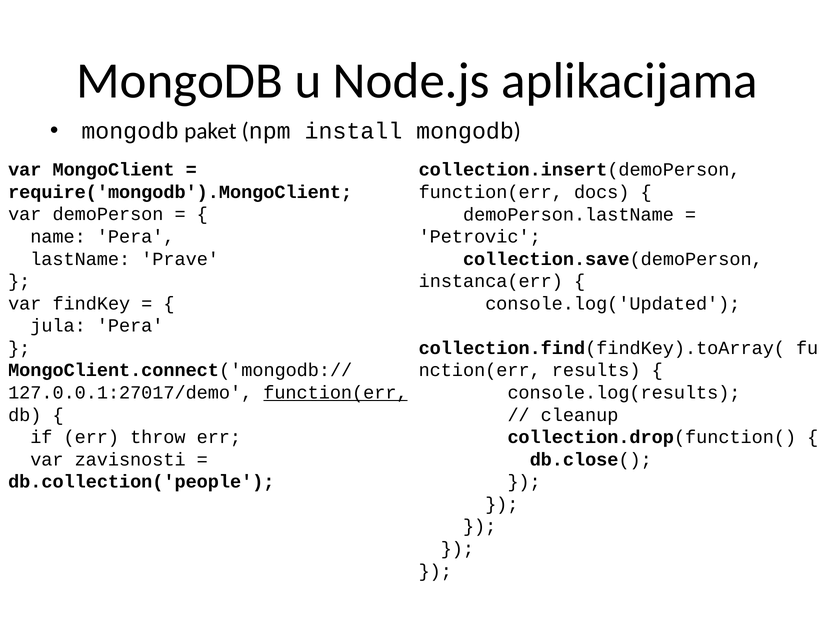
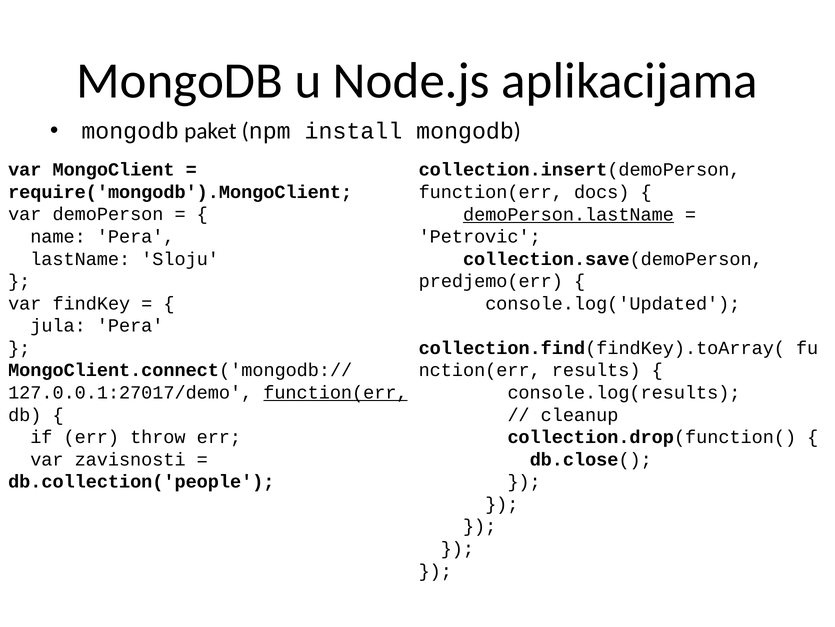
demoPerson.lastName underline: none -> present (568, 214)
Prave: Prave -> Sloju (180, 259)
instanca(err: instanca(err -> predjemo(err (491, 281)
